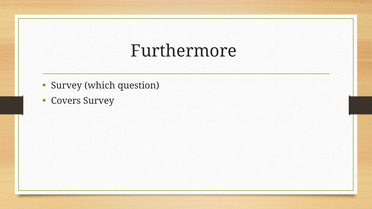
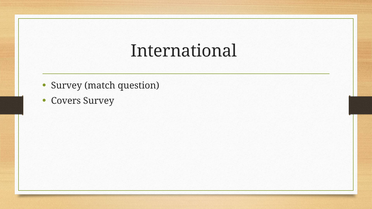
Furthermore: Furthermore -> International (184, 51)
which: which -> match (100, 86)
